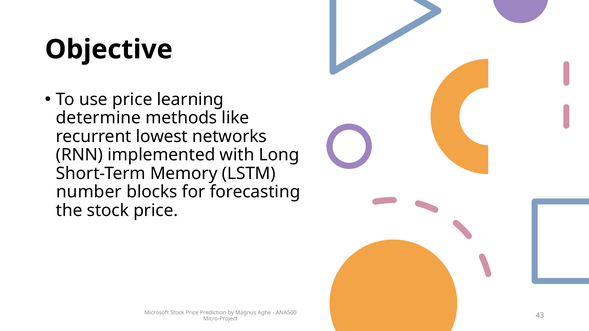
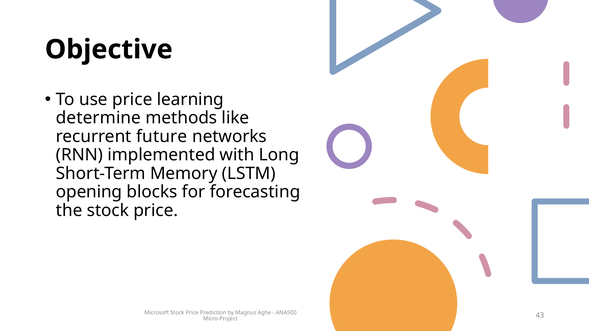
lowest: lowest -> future (162, 137)
number: number -> opening (89, 192)
